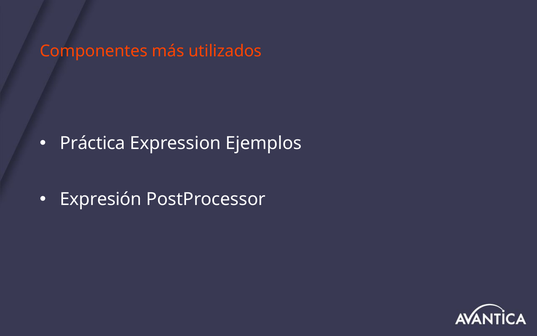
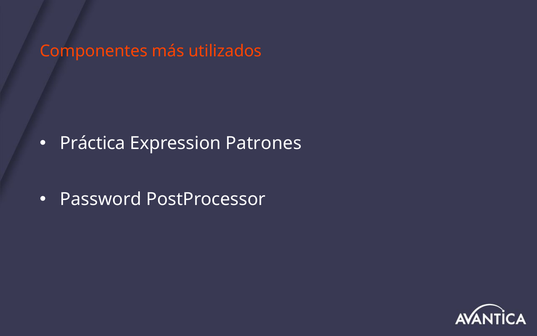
Ejemplos: Ejemplos -> Patrones (264, 143)
Expresión: Expresión -> Password (101, 199)
